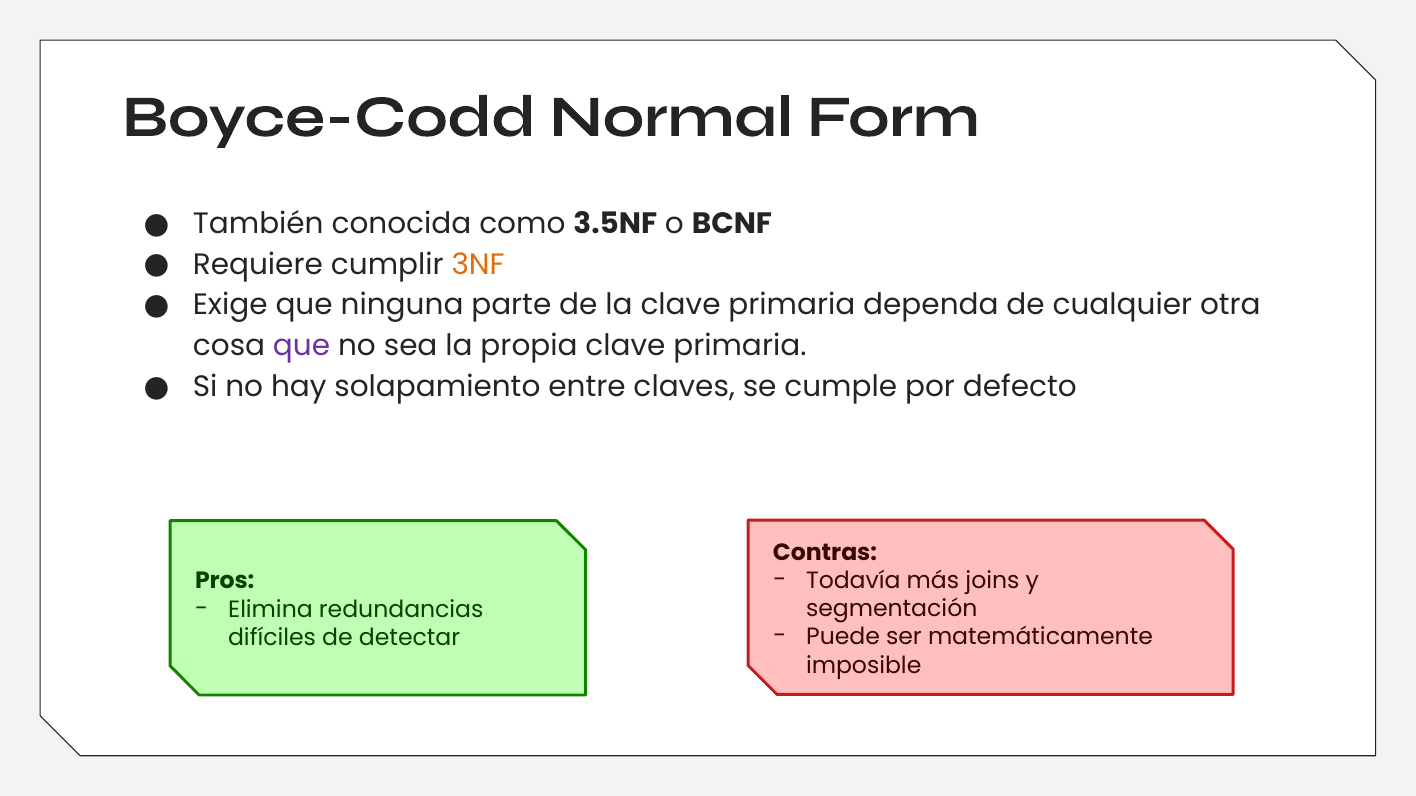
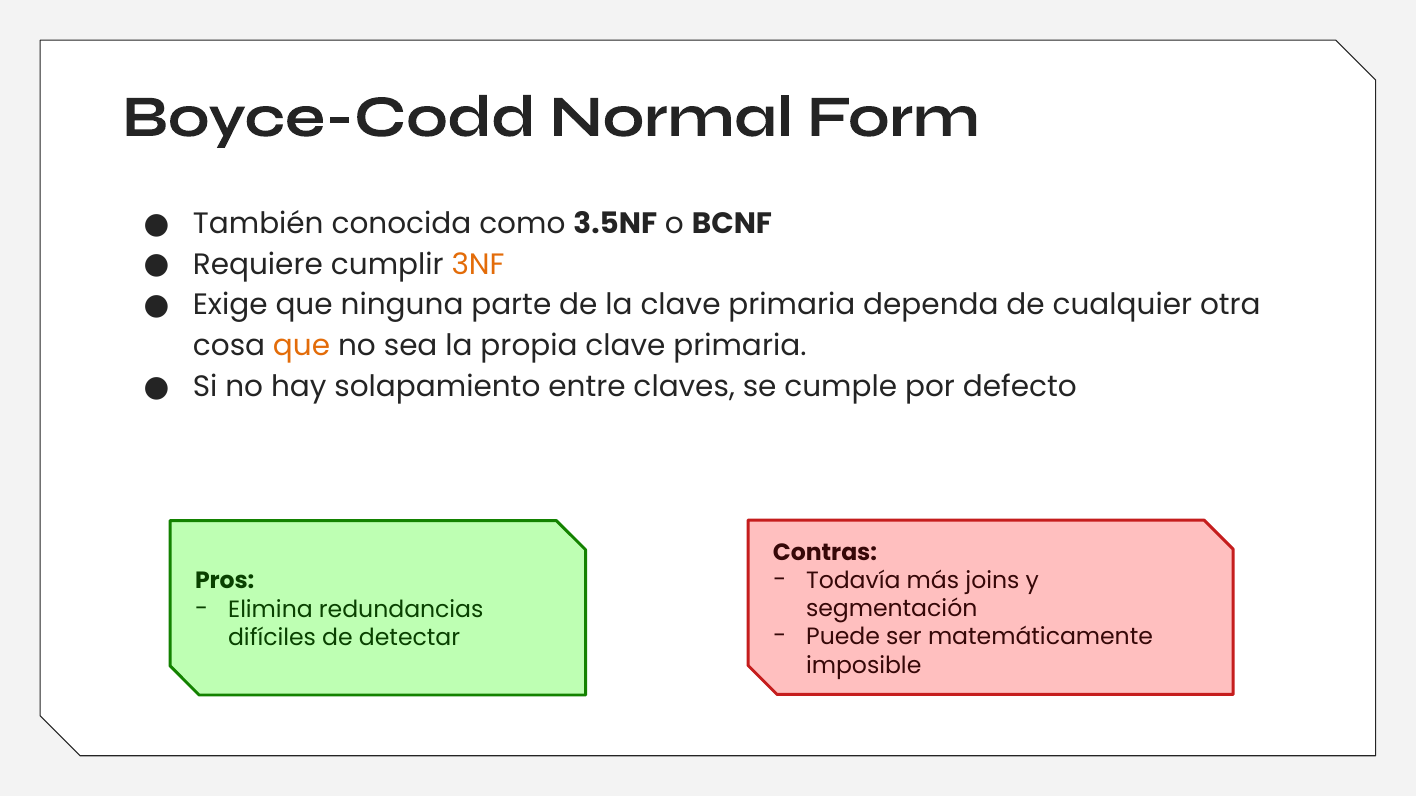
que colour: purple -> orange (302, 346)
